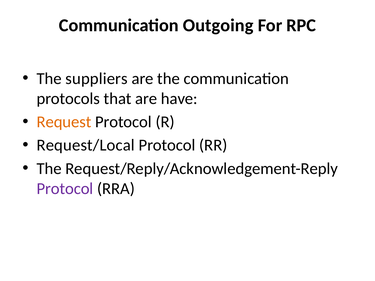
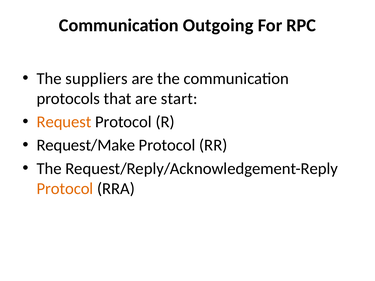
have: have -> start (179, 99)
Request/Local: Request/Local -> Request/Make (86, 145)
Protocol colour: purple -> orange (65, 189)
